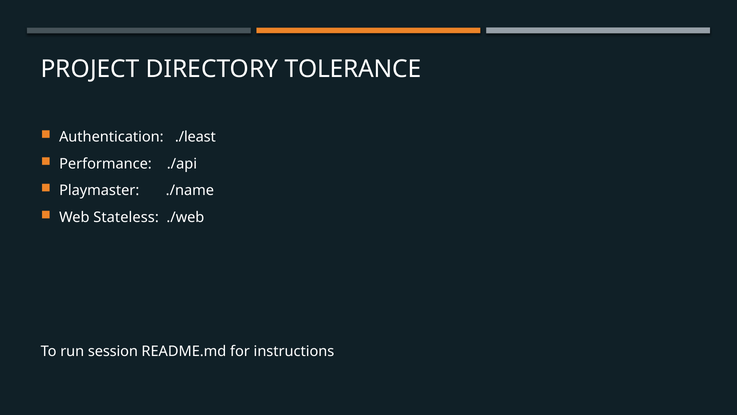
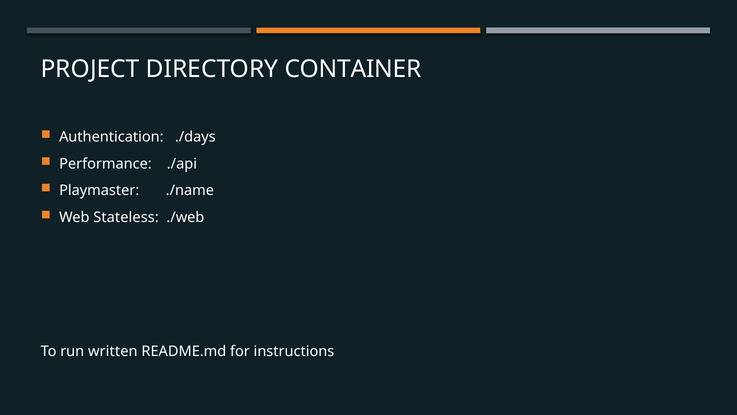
TOLERANCE: TOLERANCE -> CONTAINER (353, 69)
./least: ./least -> ./days (195, 137)
session: session -> written (113, 351)
